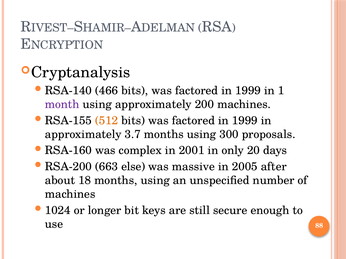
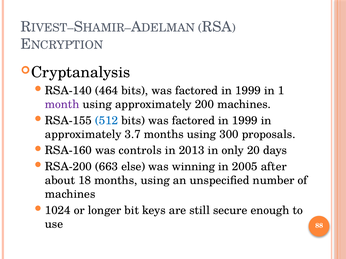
466: 466 -> 464 (107, 91)
512 colour: orange -> blue (107, 121)
complex: complex -> controls (140, 151)
2001: 2001 -> 2013 (192, 151)
massive: massive -> winning (193, 167)
